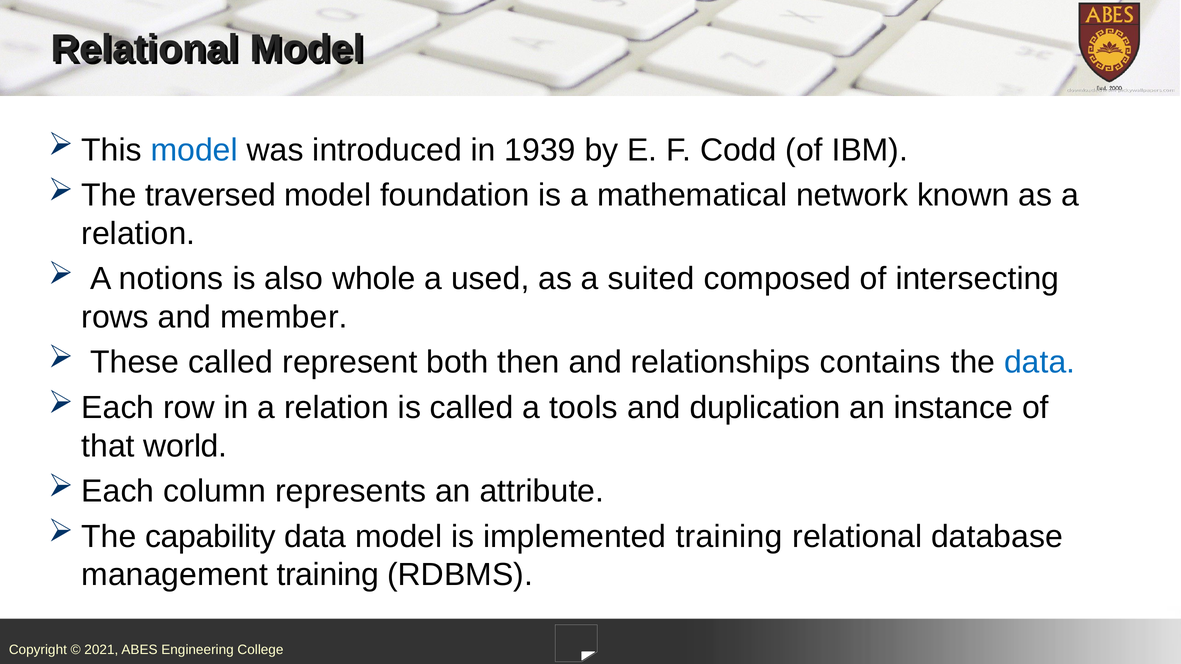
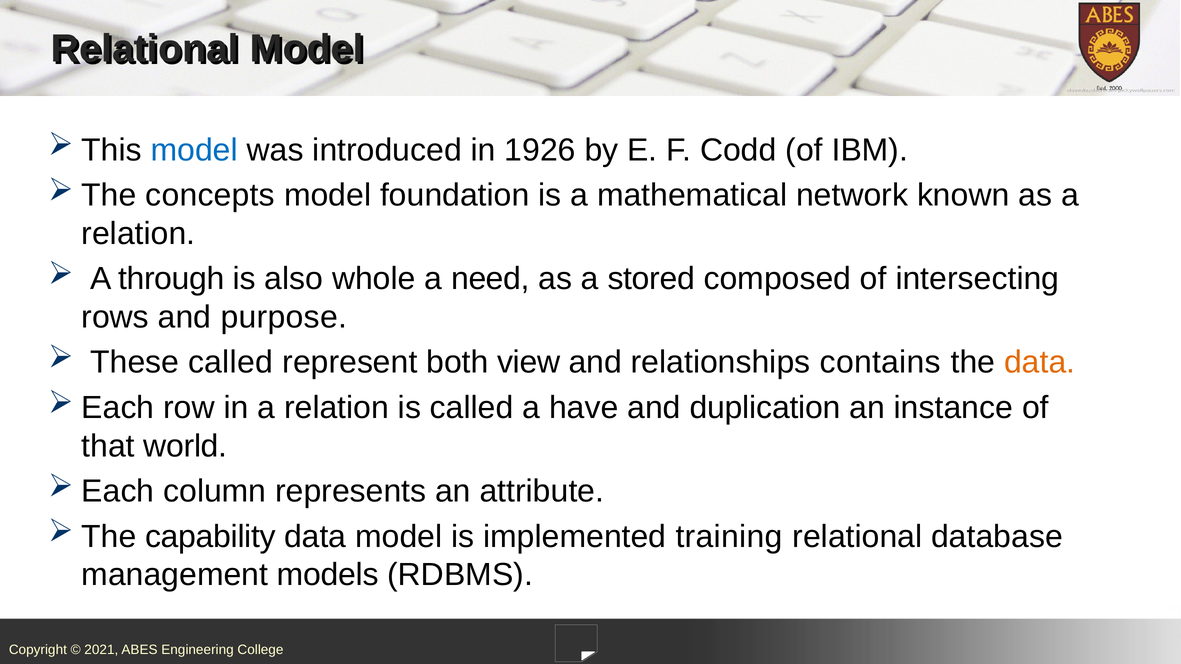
1939: 1939 -> 1926 (540, 150)
traversed: traversed -> concepts (210, 195)
notions: notions -> through (171, 279)
used: used -> need (490, 279)
suited: suited -> stored (651, 279)
member: member -> purpose (284, 317)
then: then -> view (529, 363)
data colour: blue -> orange (1040, 363)
tools: tools -> have (584, 408)
management training: training -> models (328, 575)
